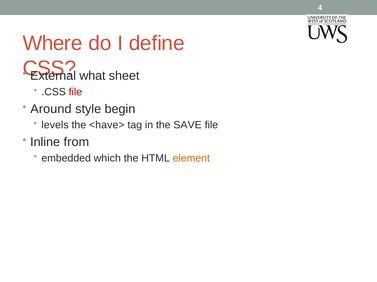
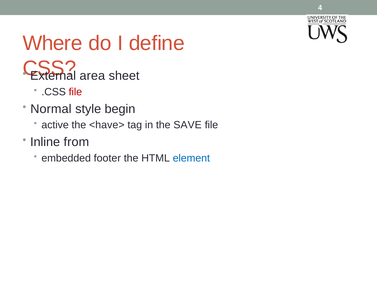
what: what -> area (92, 76)
Around: Around -> Normal (51, 109)
levels: levels -> active (55, 125)
which: which -> footer (107, 159)
element colour: orange -> blue (191, 159)
